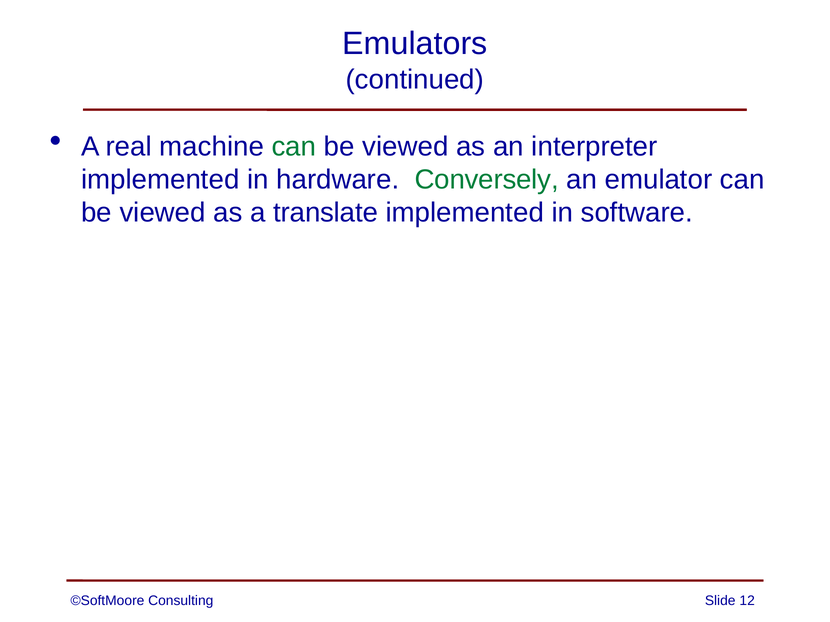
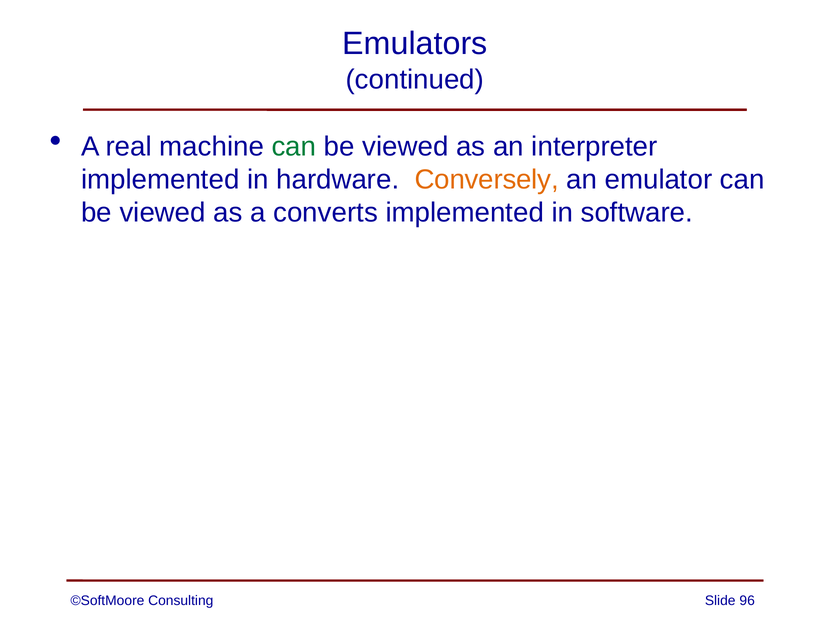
Conversely colour: green -> orange (487, 180)
translate: translate -> converts (326, 213)
12: 12 -> 96 (747, 601)
